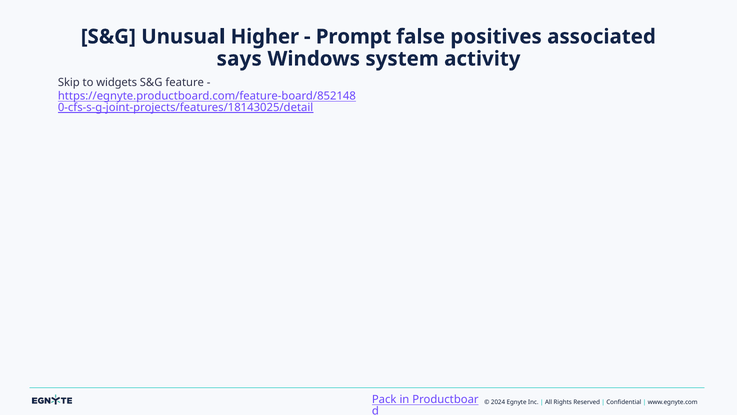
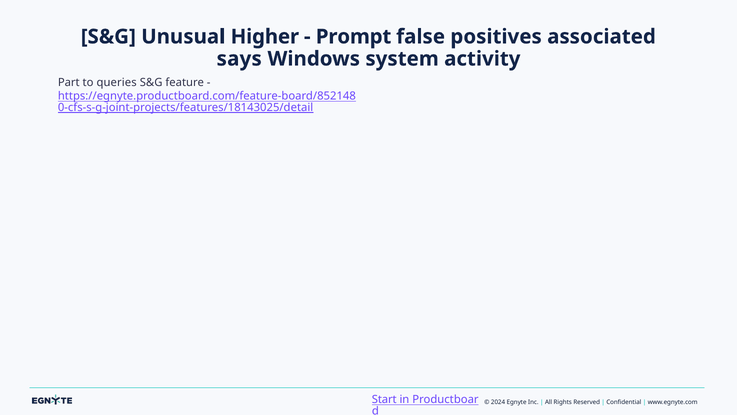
Skip: Skip -> Part (69, 83)
widgets: widgets -> queries (117, 83)
Pack: Pack -> Start (384, 399)
